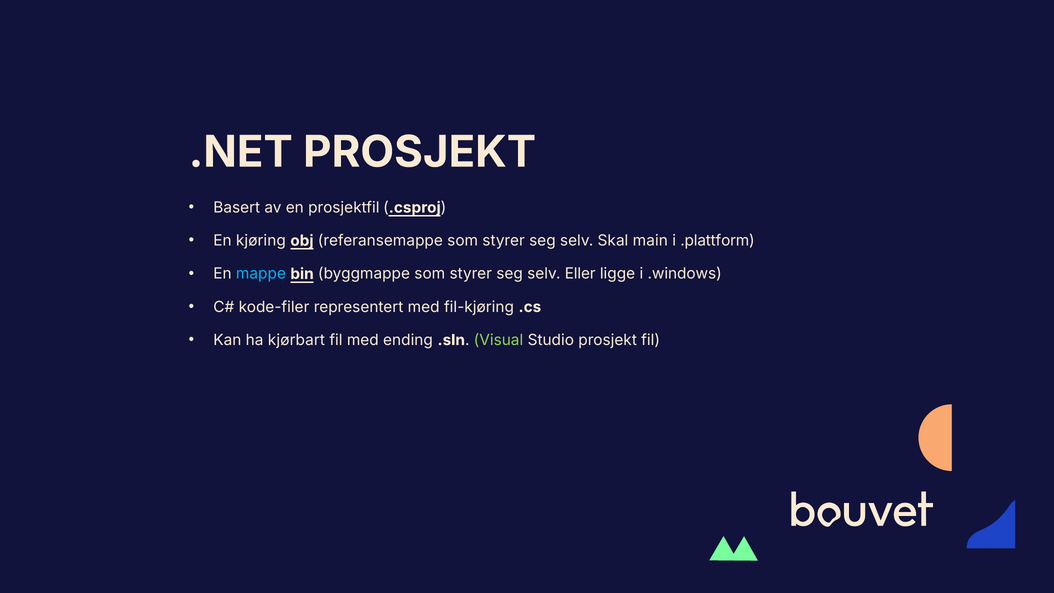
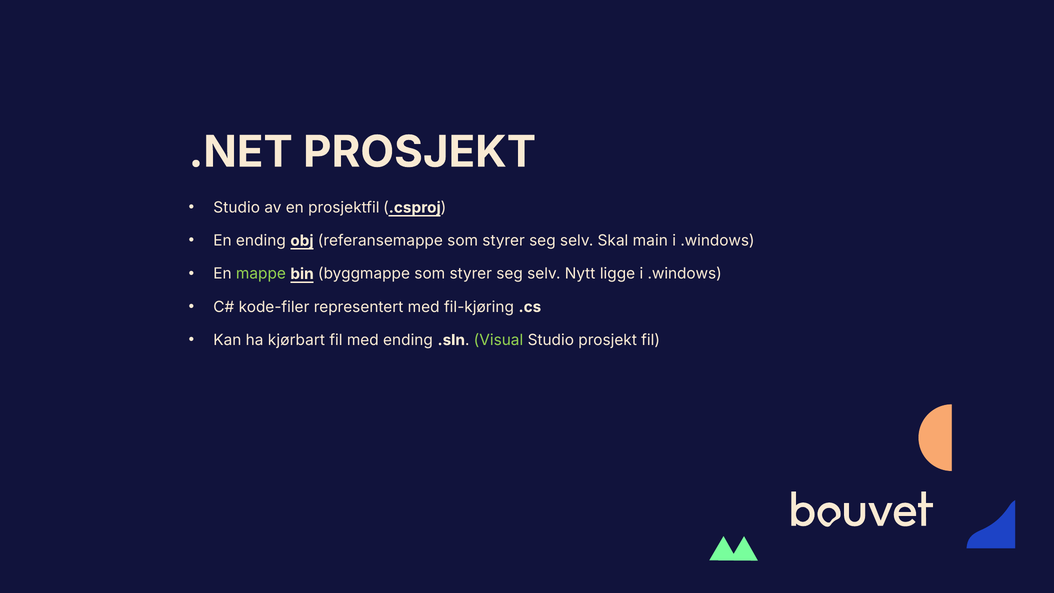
Basert: Basert -> Studio (237, 208)
En kjøring: kjøring -> ending (261, 241)
.plattform: .plattform -> .windows (717, 241)
mappe colour: light blue -> light green (261, 274)
Eller: Eller -> Nytt (580, 274)
